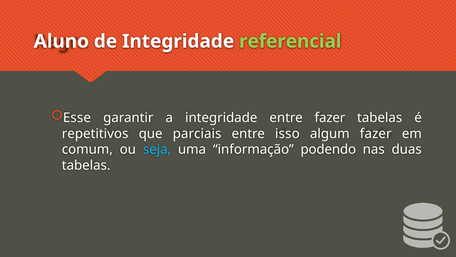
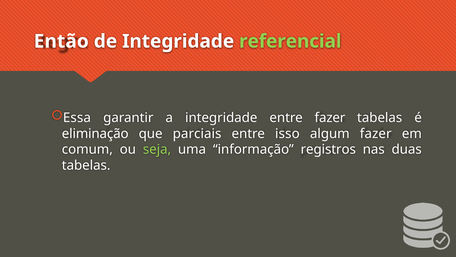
Aluno: Aluno -> Então (61, 41)
Esse: Esse -> Essa (77, 117)
repetitivos: repetitivos -> eliminação (95, 133)
seja colour: light blue -> light green (157, 149)
podendo: podendo -> registros (328, 149)
